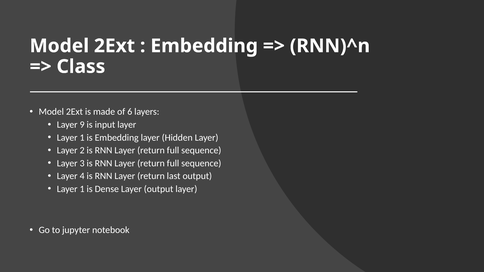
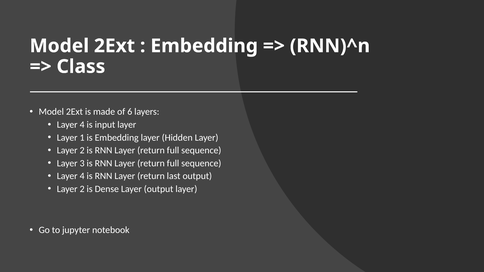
9: 9 -> 4 (82, 125)
1: 1 -> 2 (82, 189)
